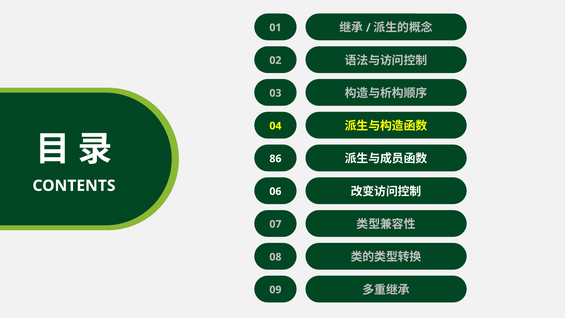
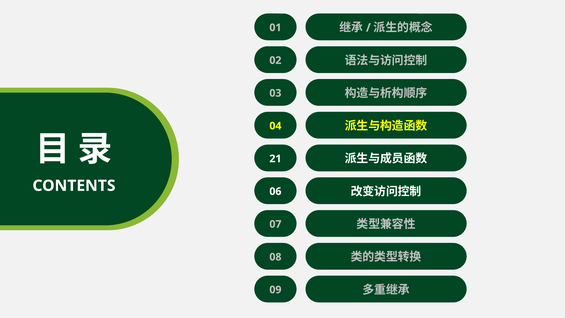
86: 86 -> 21 (275, 159)
